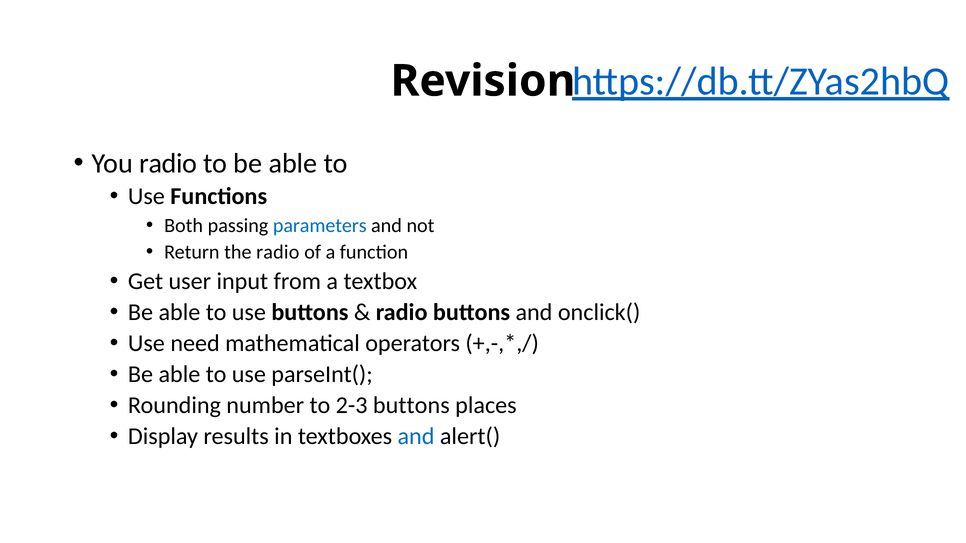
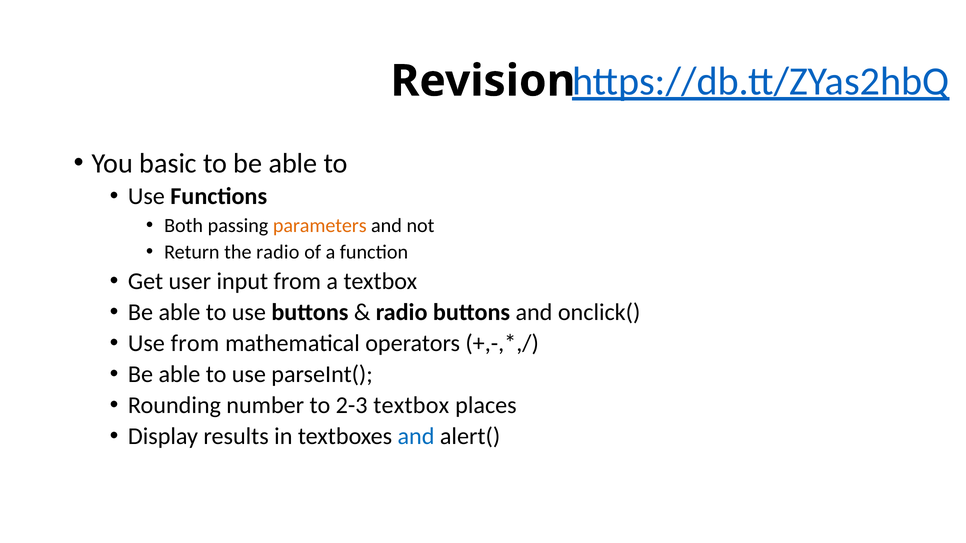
You radio: radio -> basic (168, 163)
parameters colour: blue -> orange (320, 226)
Use need: need -> from (195, 343)
2-3 buttons: buttons -> textbox (411, 406)
